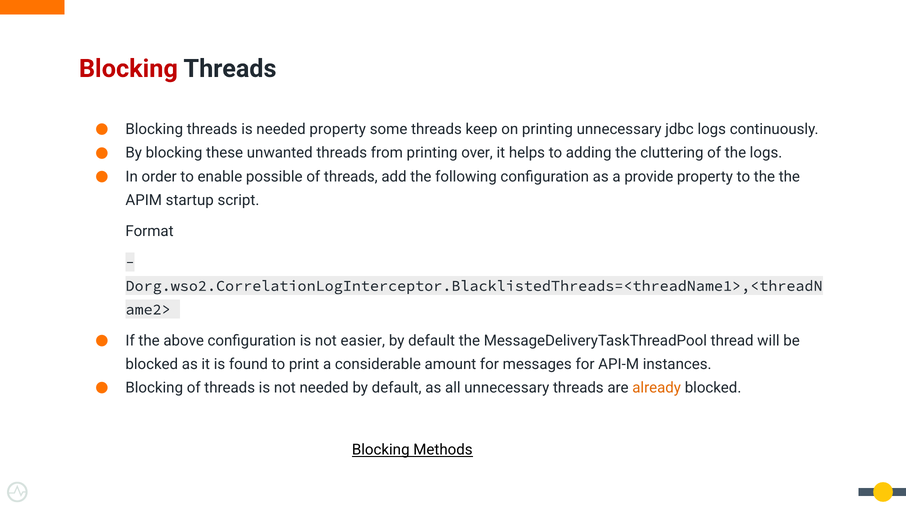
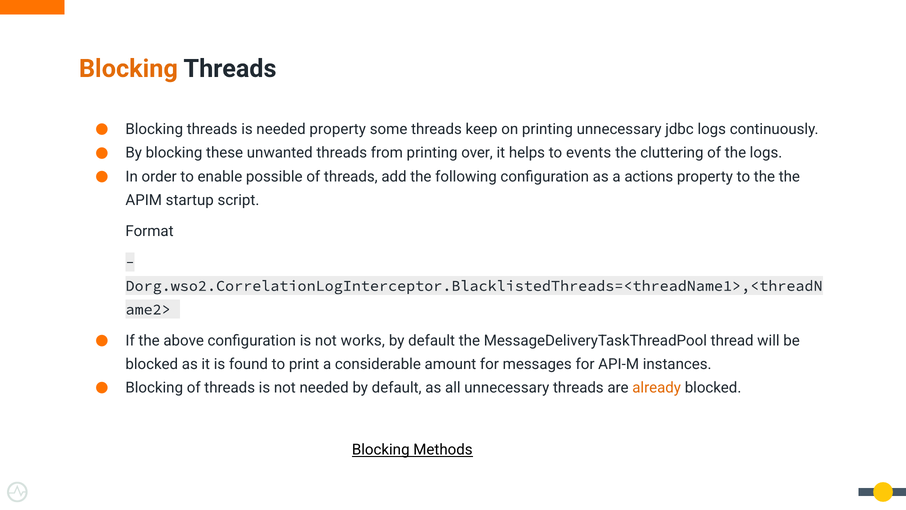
Blocking colour: red -> orange (128, 69)
adding: adding -> events (589, 153)
provide: provide -> actions (649, 176)
easier: easier -> works (363, 340)
